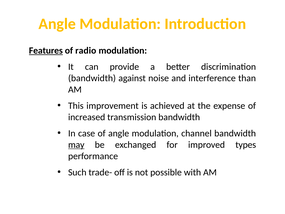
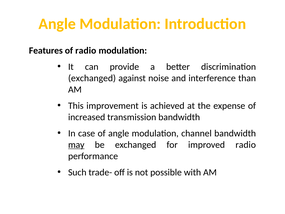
Features underline: present -> none (46, 51)
bandwidth: bandwidth -> exchanged (92, 78)
improved types: types -> radio (246, 145)
